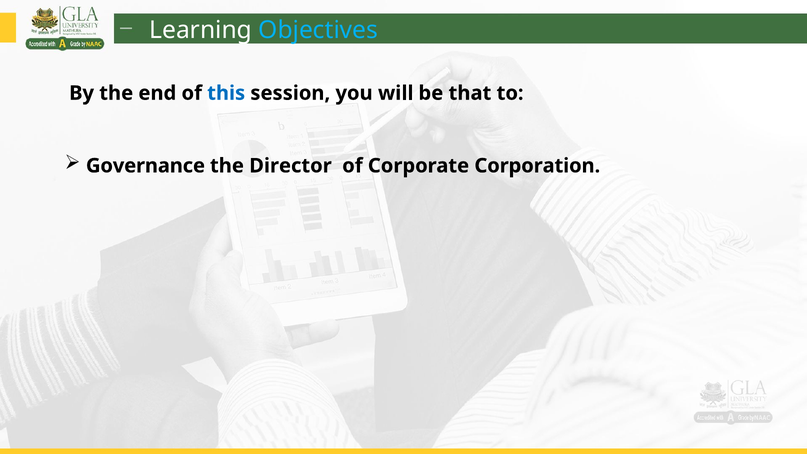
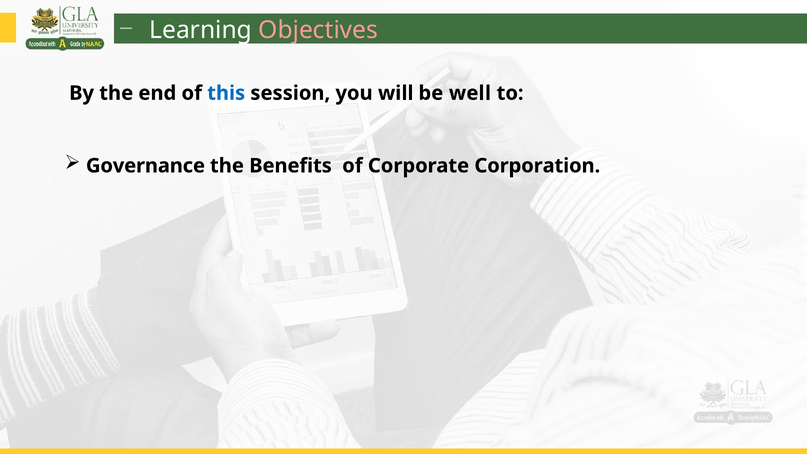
Objectives colour: light blue -> pink (318, 30)
that: that -> well (470, 93)
Director: Director -> Benefits (291, 166)
